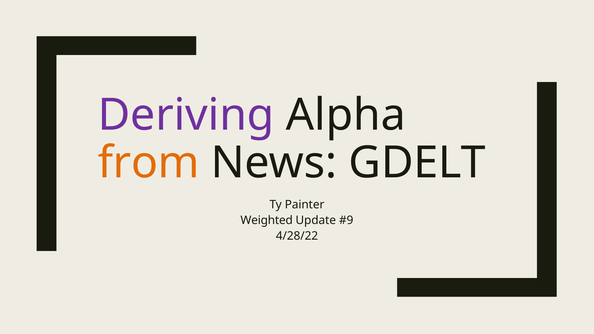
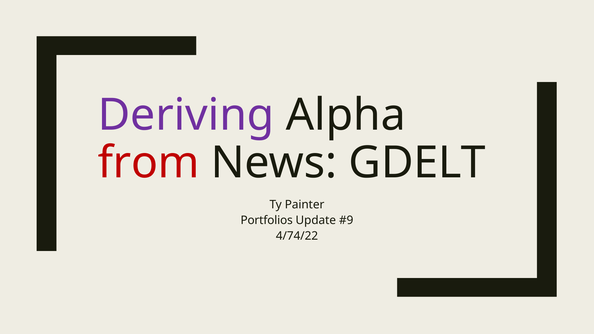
from colour: orange -> red (149, 163)
Weighted: Weighted -> Portfolios (267, 220)
4/28/22: 4/28/22 -> 4/74/22 (297, 236)
